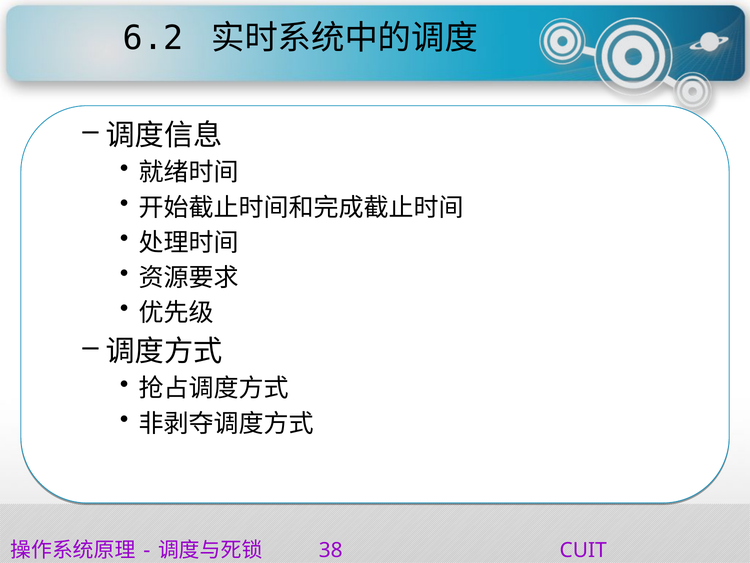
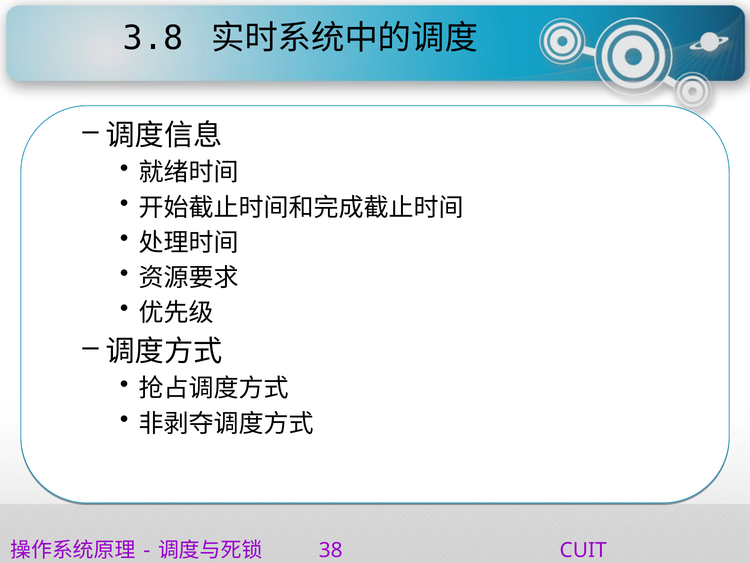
6.2: 6.2 -> 3.8 (153, 38)
